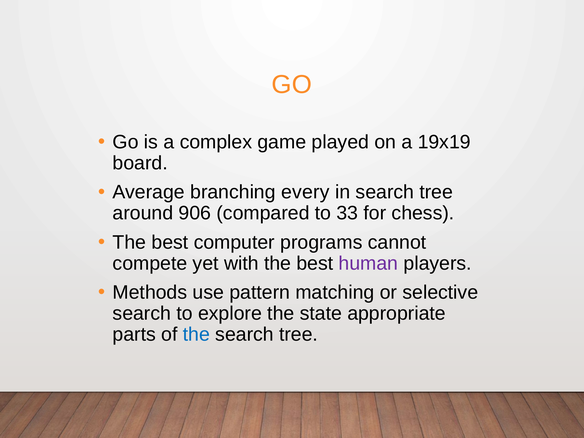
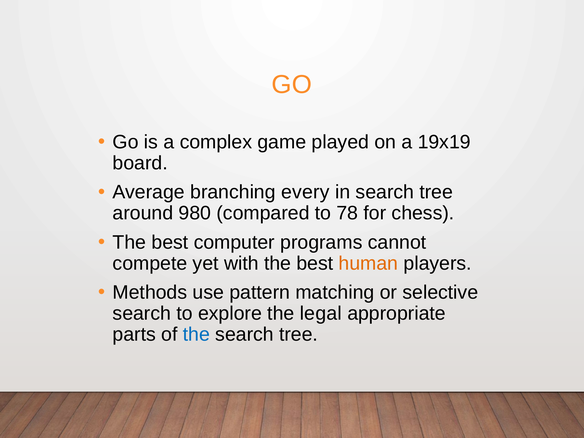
906: 906 -> 980 (195, 213)
33: 33 -> 78 (347, 213)
human colour: purple -> orange (368, 263)
state: state -> legal (321, 314)
